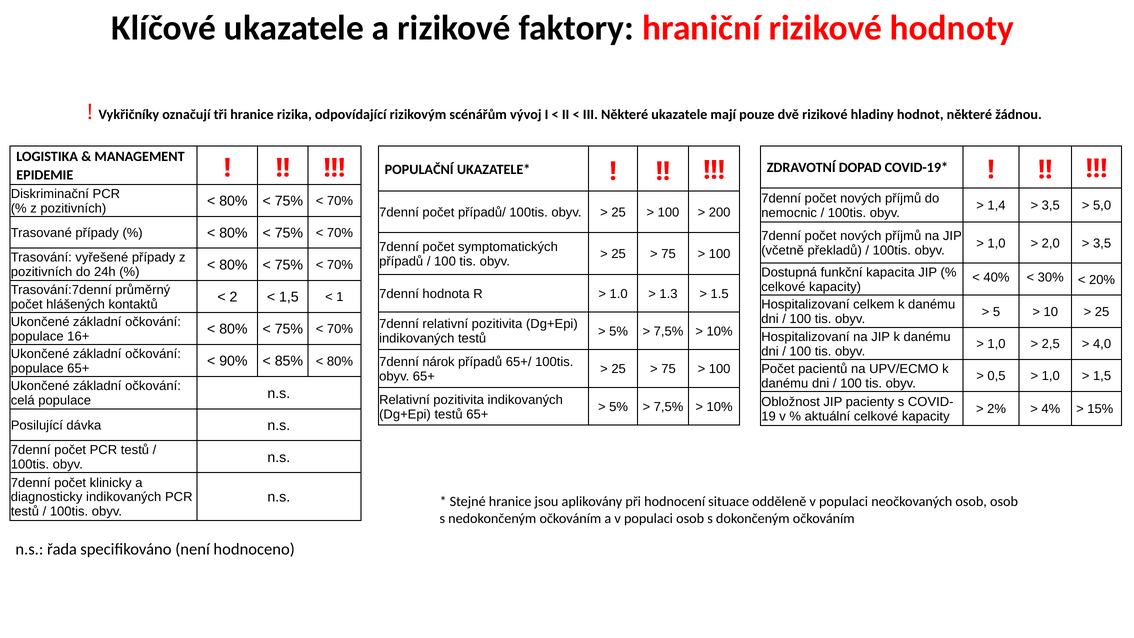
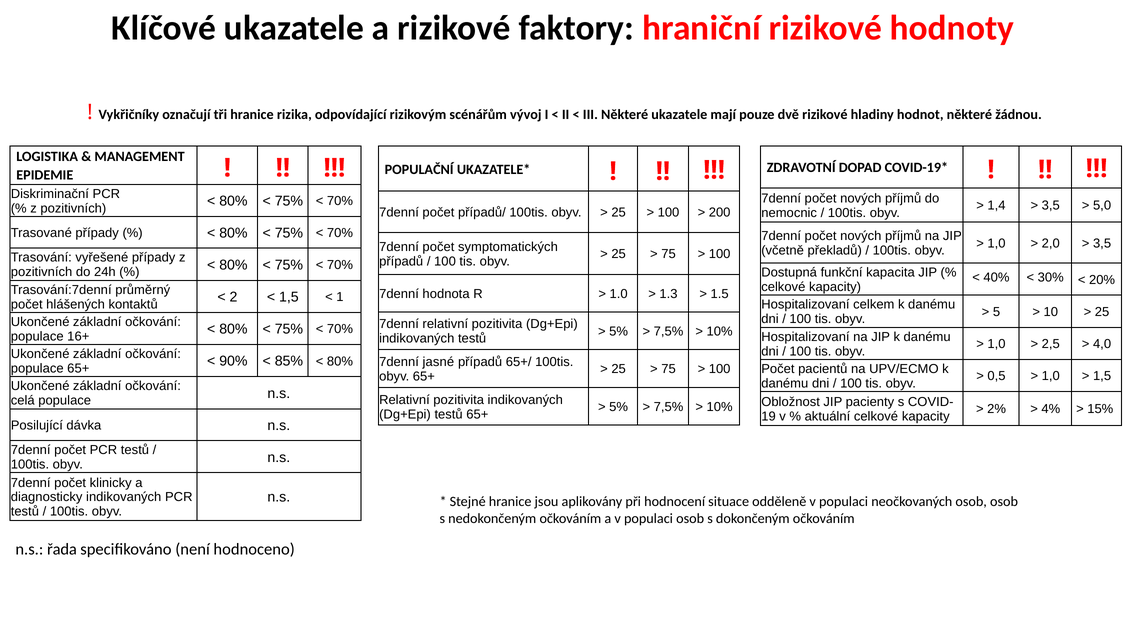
nárok: nárok -> jasné (438, 362)
